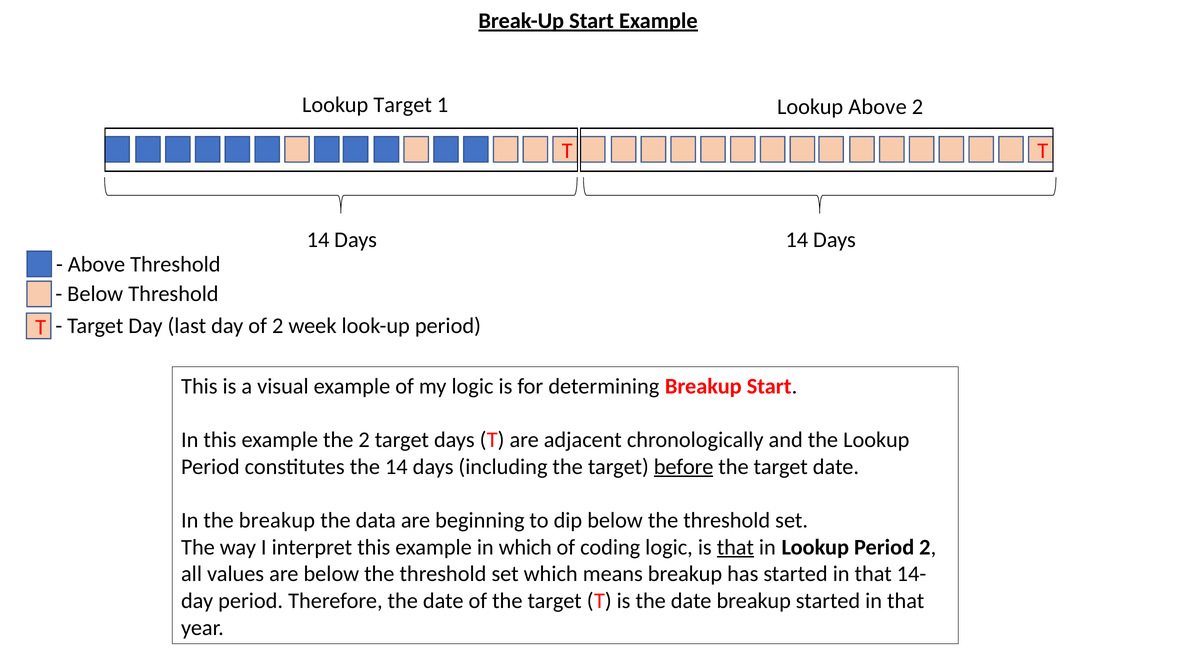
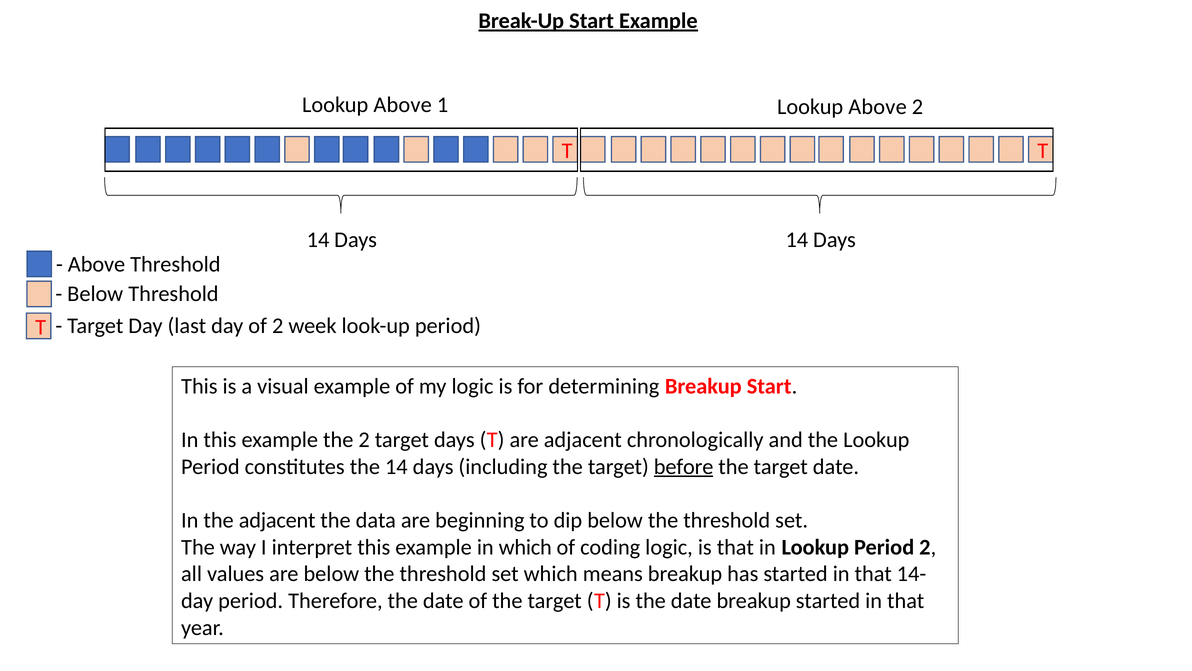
Target: Target -> Above (403, 105)
the breakup: breakup -> adjacent (277, 520)
that underline: present -> none (735, 547)
